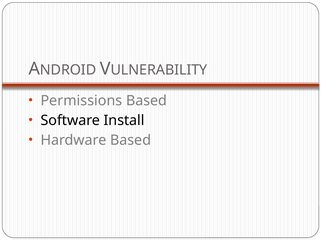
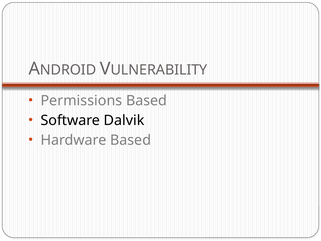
Install: Install -> Dalvik (124, 120)
